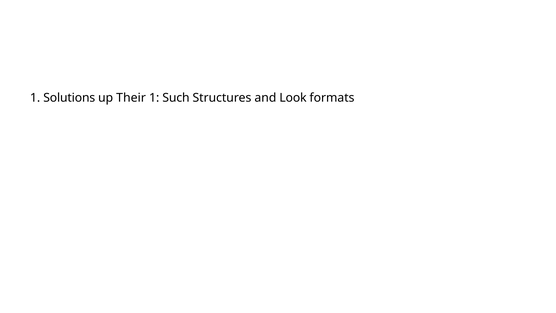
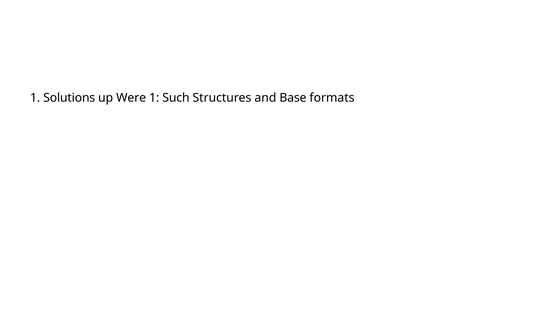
Their: Their -> Were (131, 98)
Look: Look -> Base (293, 98)
